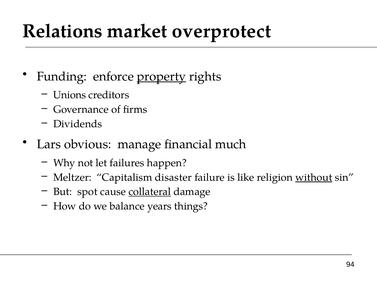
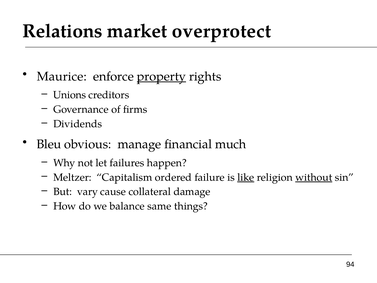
Funding: Funding -> Maurice (62, 76)
Lars: Lars -> Bleu (49, 144)
disaster: disaster -> ordered (173, 177)
like underline: none -> present (246, 177)
spot: spot -> vary (87, 192)
collateral underline: present -> none (150, 192)
years: years -> same (159, 206)
